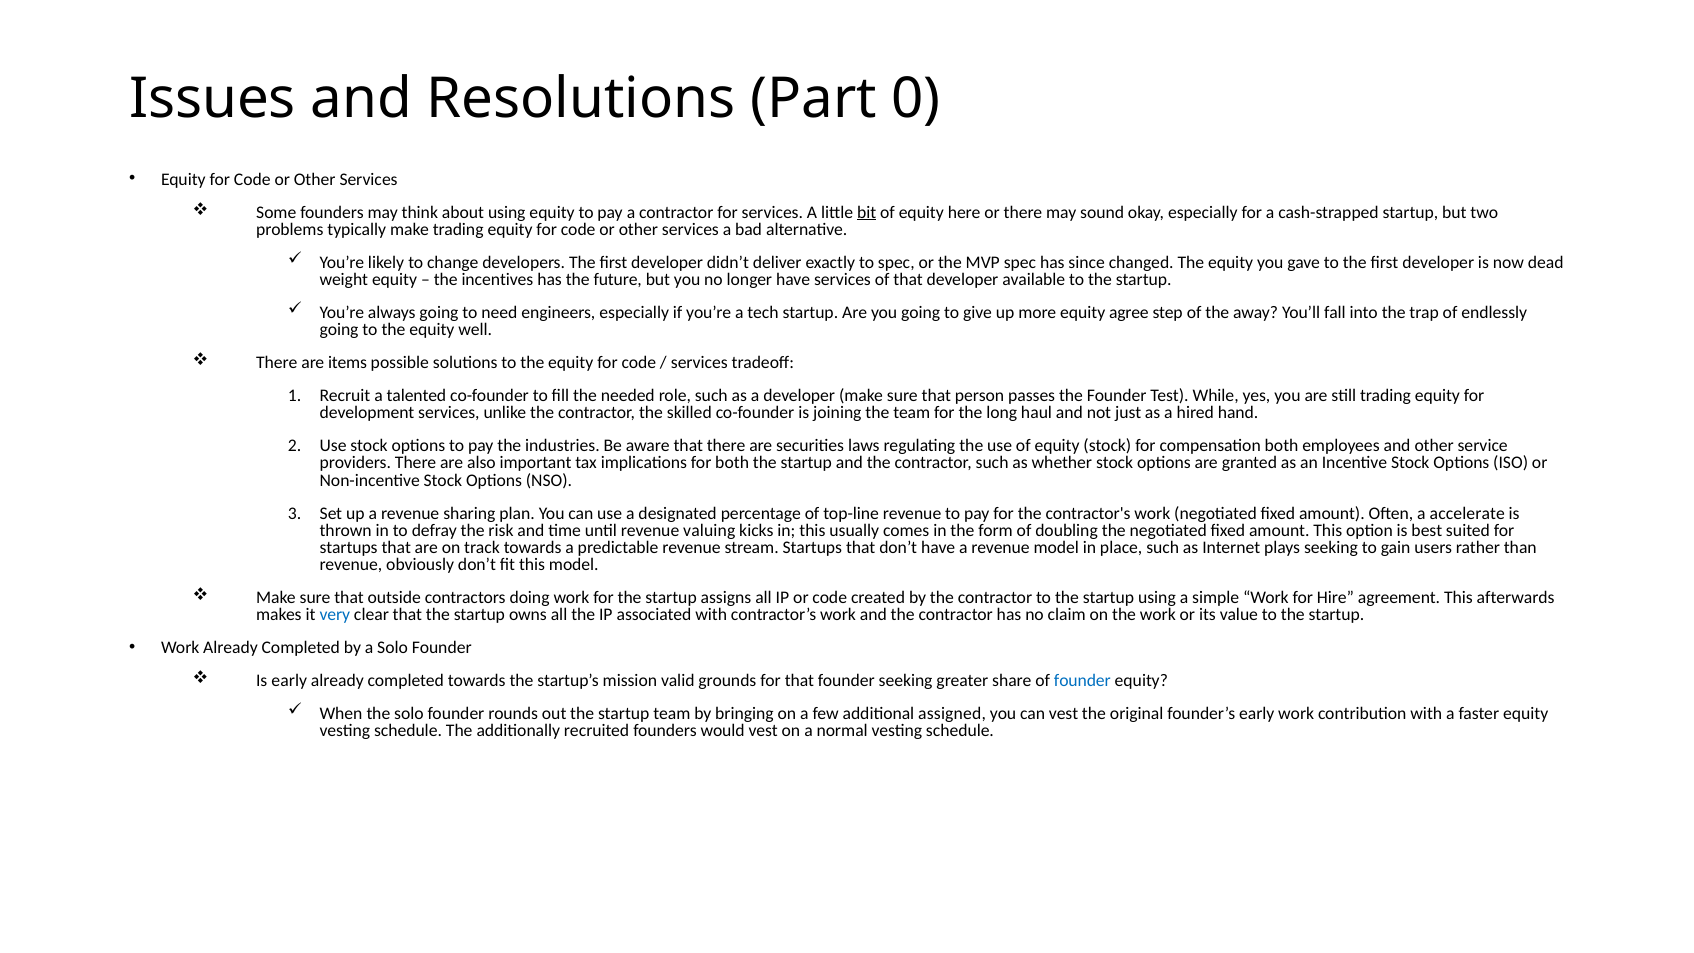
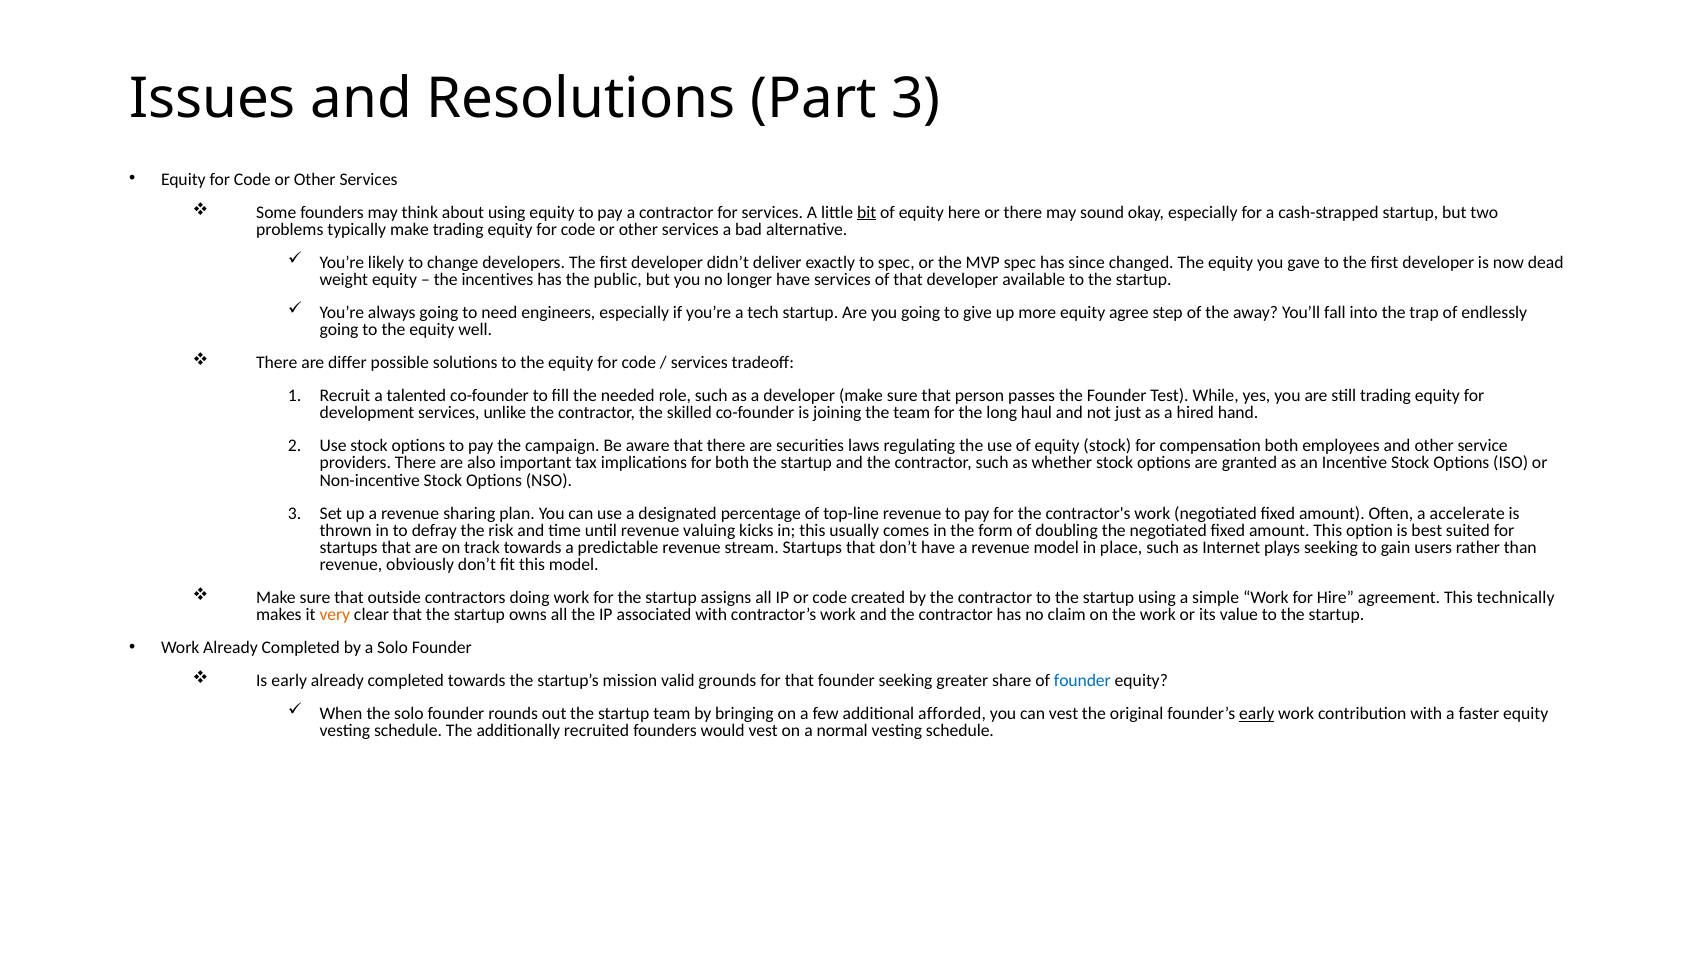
Part 0: 0 -> 3 (916, 99)
future: future -> public (618, 280)
items: items -> differ (347, 363)
industries: industries -> campaign (562, 446)
afterwards: afterwards -> technically (1516, 598)
very colour: blue -> orange (335, 615)
assigned: assigned -> afforded (952, 714)
early underline: none -> present (1257, 714)
